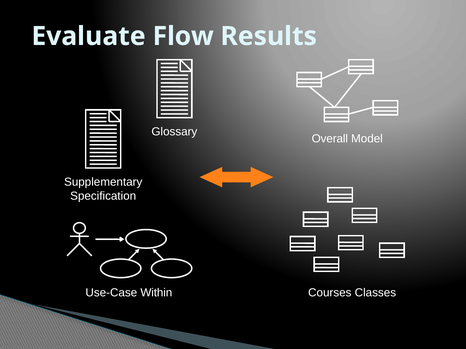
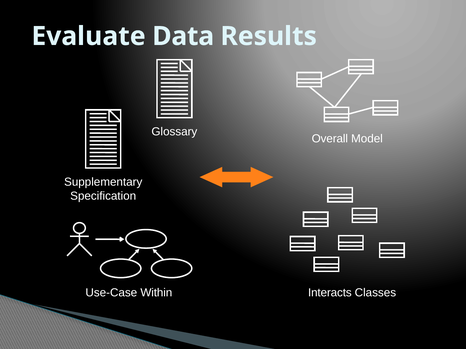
Flow: Flow -> Data (183, 36)
Courses: Courses -> Interacts (330, 293)
